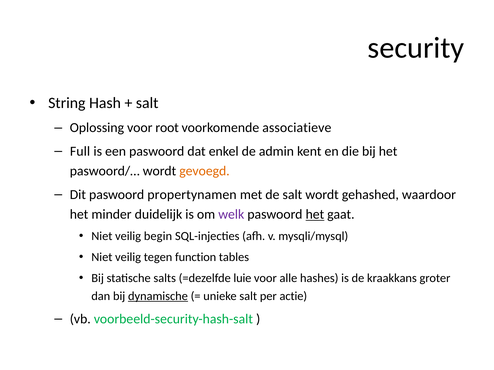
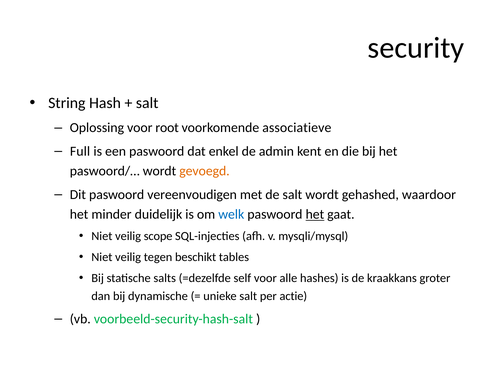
propertynamen: propertynamen -> vereenvoudigen (192, 195)
welk colour: purple -> blue (231, 215)
begin: begin -> scope (158, 236)
function: function -> beschikt (196, 258)
luie: luie -> self (242, 279)
dynamische underline: present -> none (158, 296)
